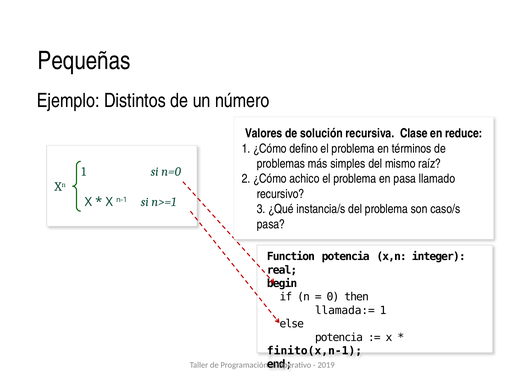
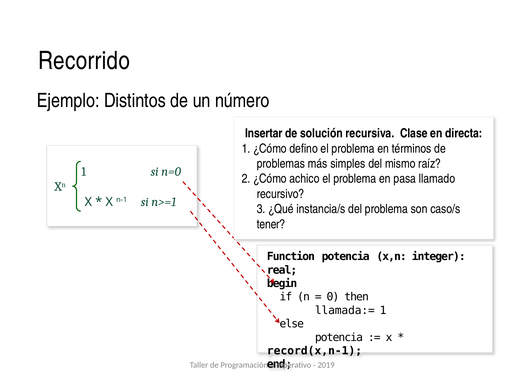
Pequeñas: Pequeñas -> Recorrido (84, 61)
Valores: Valores -> Insertar (264, 133)
reduce: reduce -> directa (464, 133)
pasa: pasa -> tener (271, 224)
finito(x,n-1: finito(x,n-1 -> record(x,n-1 (314, 351)
